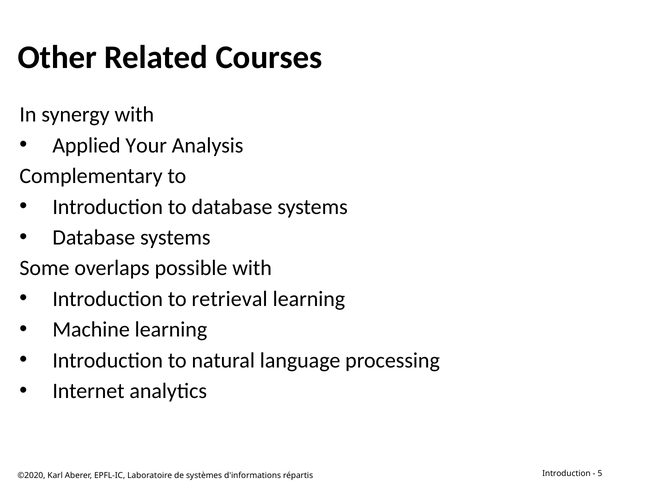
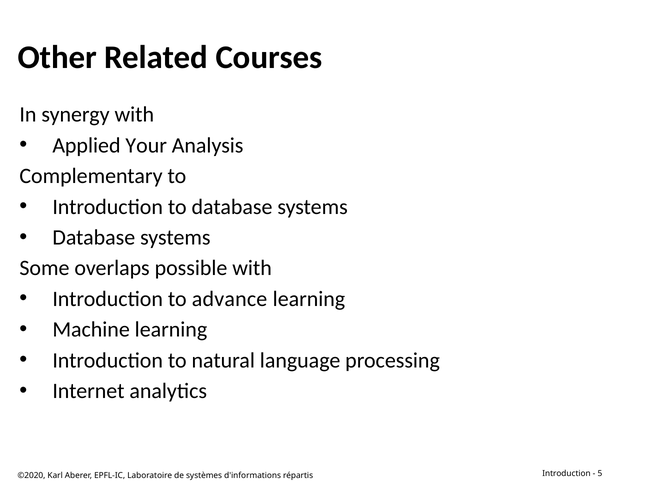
retrieval: retrieval -> advance (230, 299)
